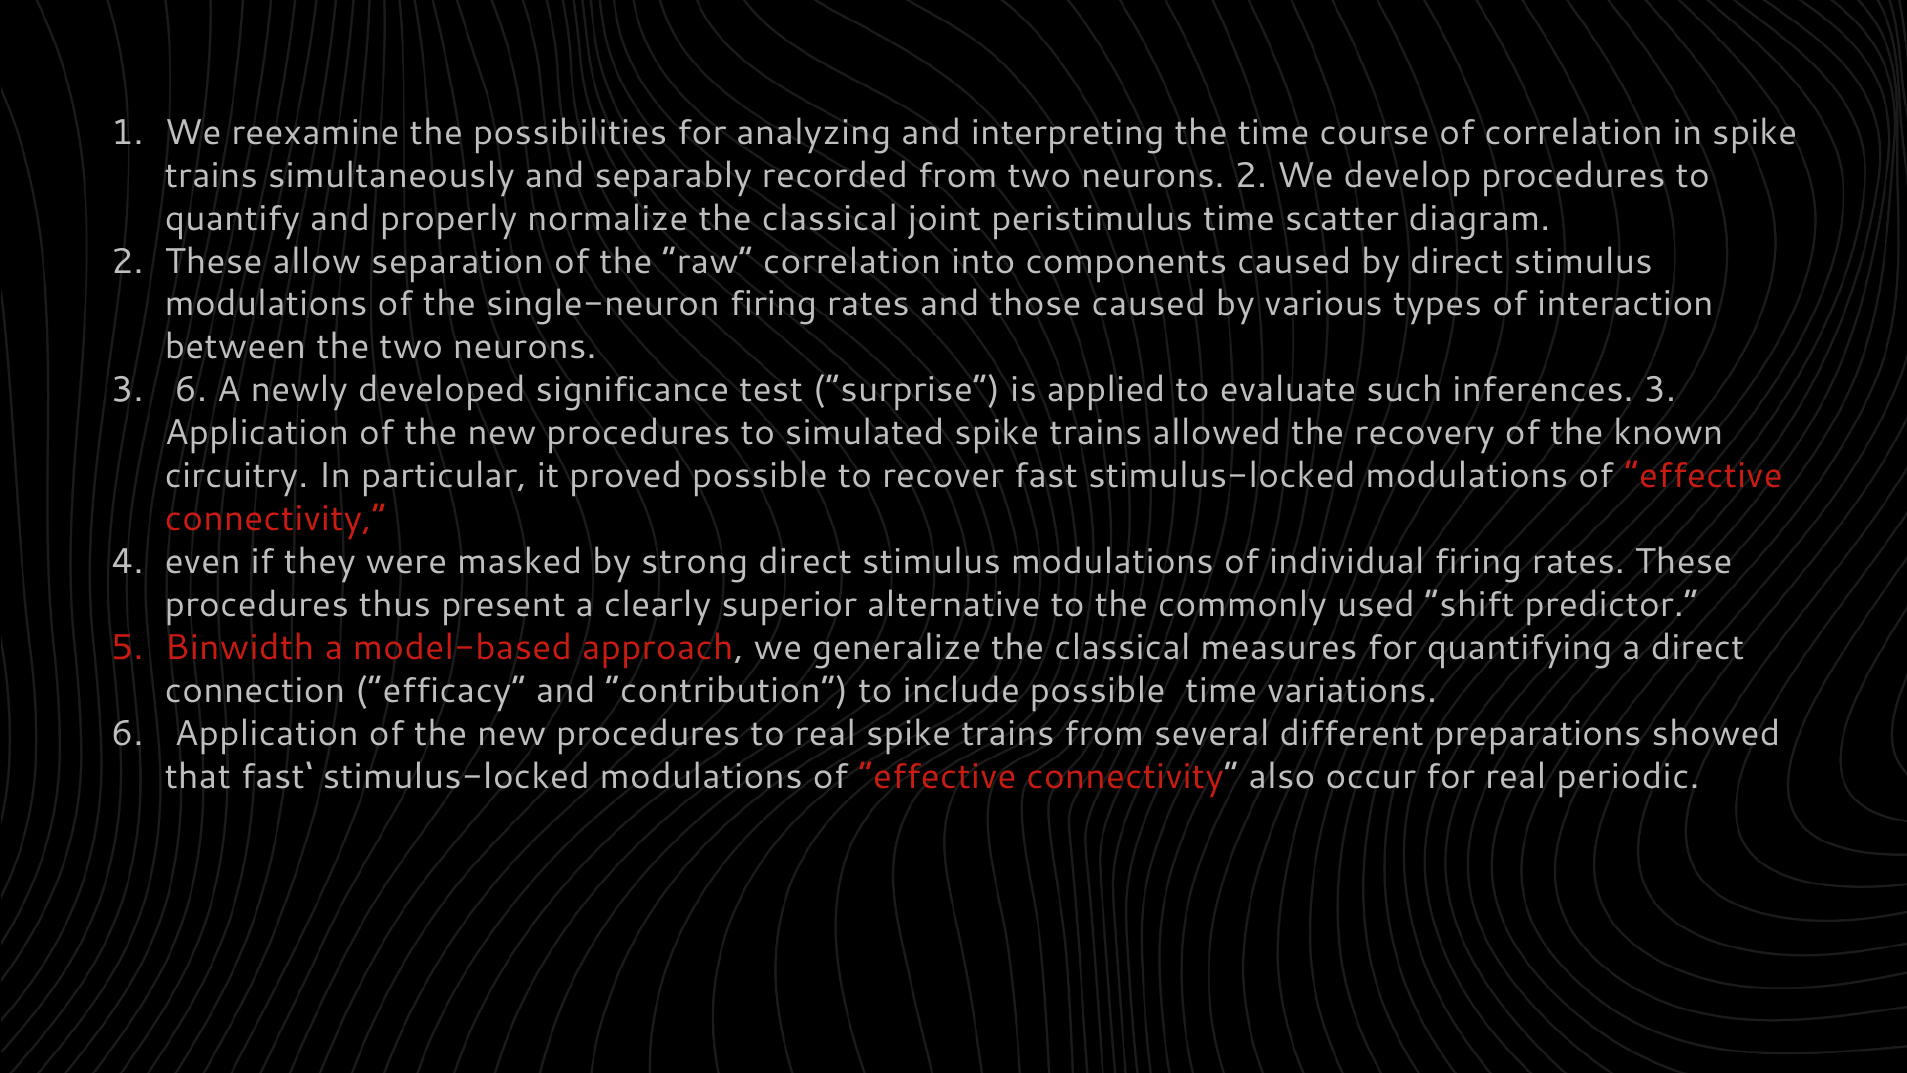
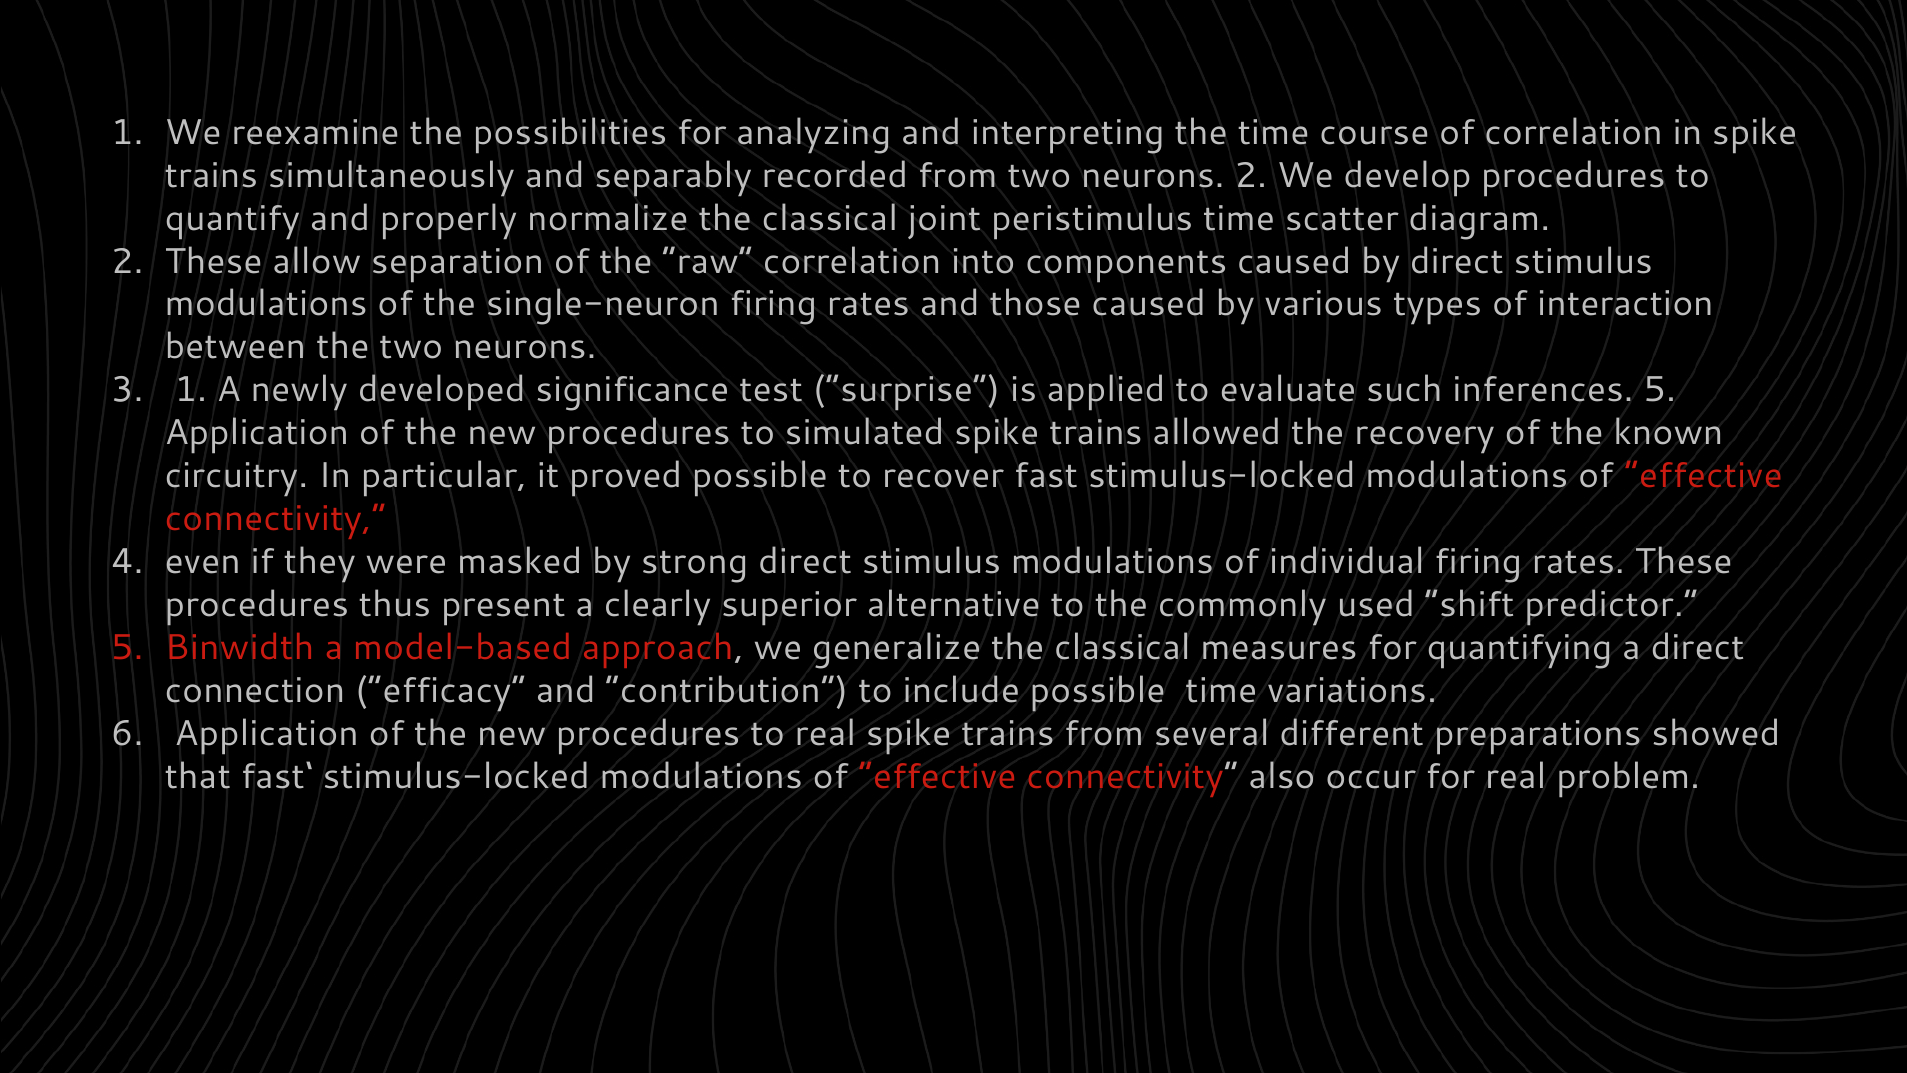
3 6: 6 -> 1 (191, 390)
inferences 3: 3 -> 5 (1660, 390)
periodic: periodic -> problem (1628, 776)
